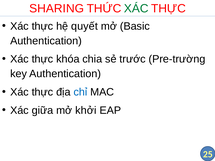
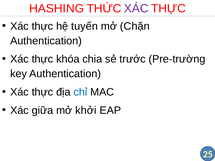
SHARING: SHARING -> HASHING (57, 9)
XÁC colour: green -> purple (136, 9)
quyết: quyết -> tuyến (84, 26)
Basic: Basic -> Chặn (135, 26)
